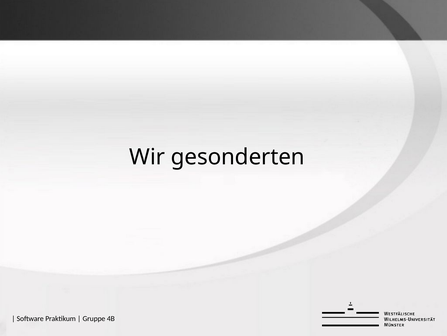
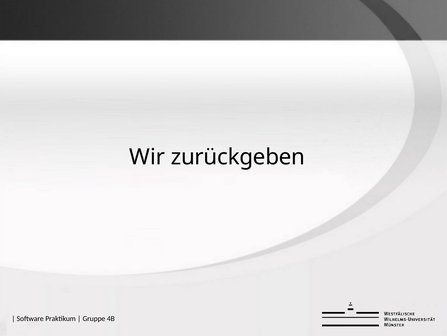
gesonderten: gesonderten -> zurückgeben (238, 157)
